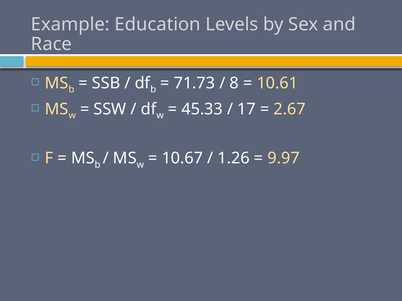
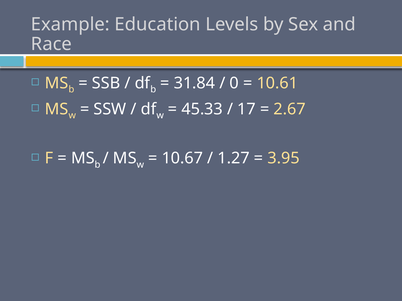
71.73: 71.73 -> 31.84 (194, 83)
8: 8 -> 0 (234, 83)
1.26: 1.26 -> 1.27 (234, 159)
9.97: 9.97 -> 3.95 (284, 159)
